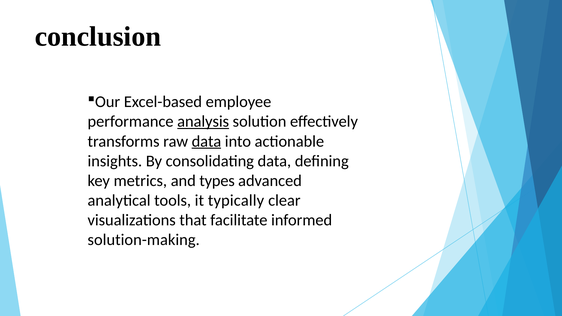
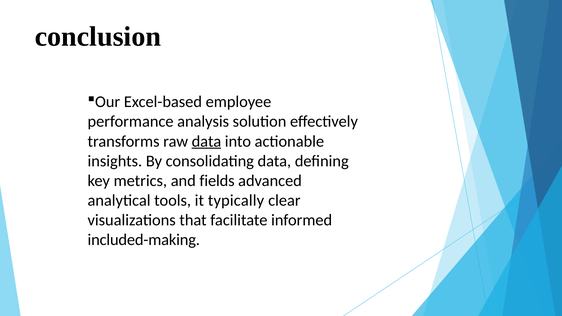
analysis underline: present -> none (203, 122)
types: types -> fields (217, 181)
solution-making: solution-making -> included-making (144, 240)
